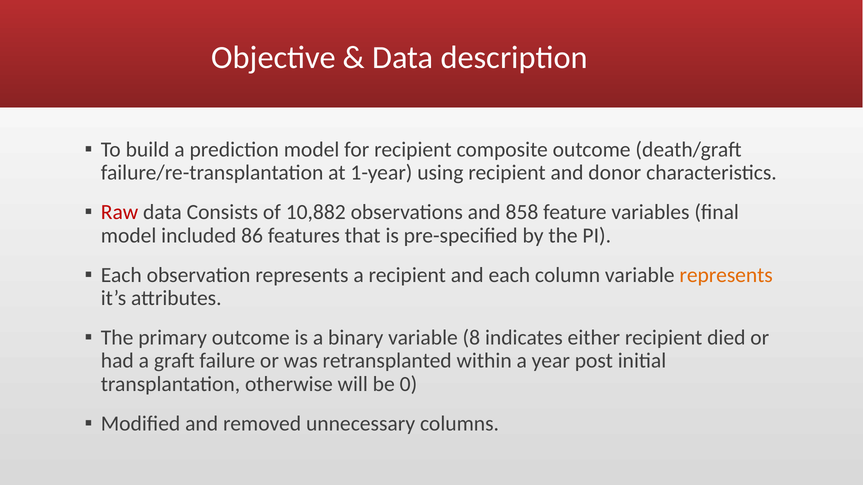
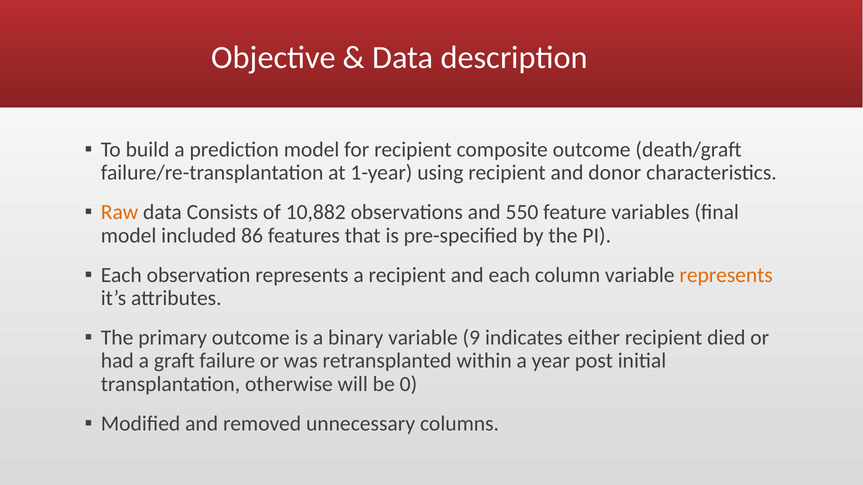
Raw colour: red -> orange (120, 212)
858: 858 -> 550 (522, 212)
8: 8 -> 9 (471, 338)
